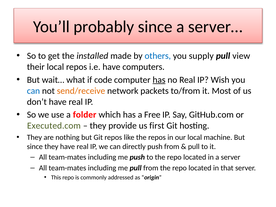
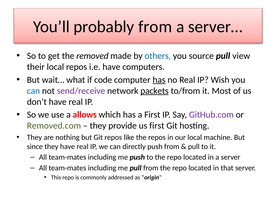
probably since: since -> from (155, 27)
installed: installed -> removed (92, 56)
supply: supply -> source (201, 56)
send/receive colour: orange -> purple (81, 91)
packets underline: none -> present (155, 91)
folder: folder -> allows (85, 115)
a Free: Free -> First (152, 115)
GitHub.com colour: black -> purple (211, 115)
Executed.com: Executed.com -> Removed.com (54, 126)
